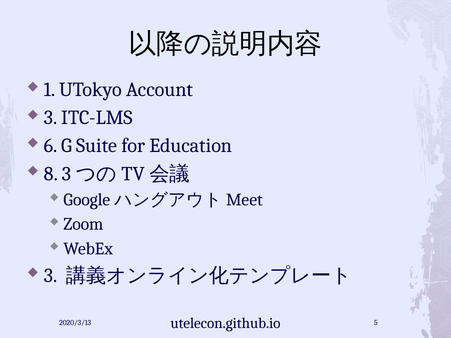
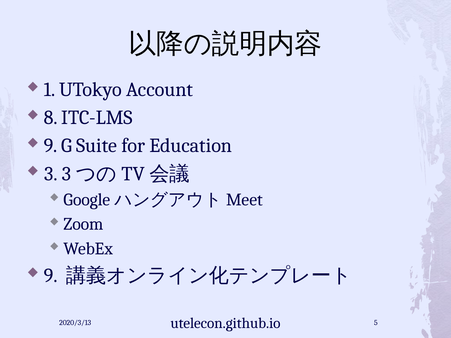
3: 3 -> 8 (51, 118)
6: 6 -> 9 (51, 146)
8: 8 -> 3 (51, 174)
3: 3 -> 9 (51, 276)
